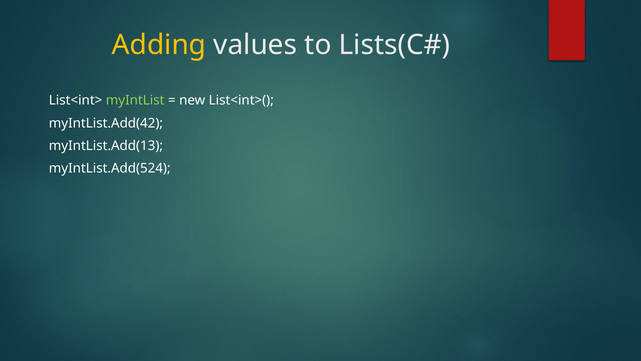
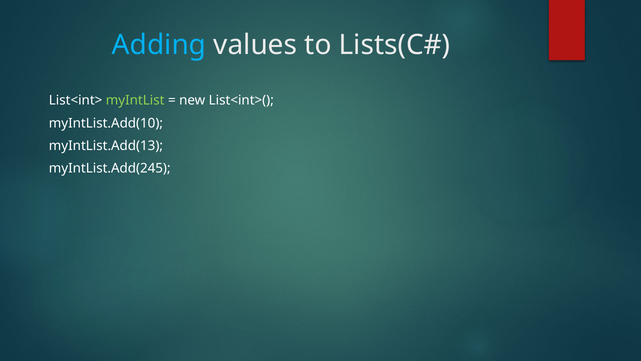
Adding colour: yellow -> light blue (159, 45)
myIntList.Add(42: myIntList.Add(42 -> myIntList.Add(10 (106, 123)
myIntList.Add(524: myIntList.Add(524 -> myIntList.Add(245 (110, 168)
